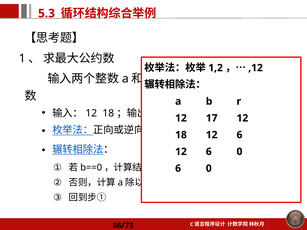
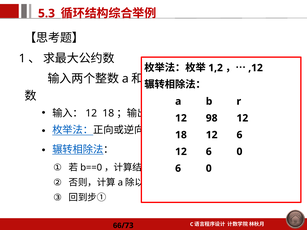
17: 17 -> 98 (212, 118)
